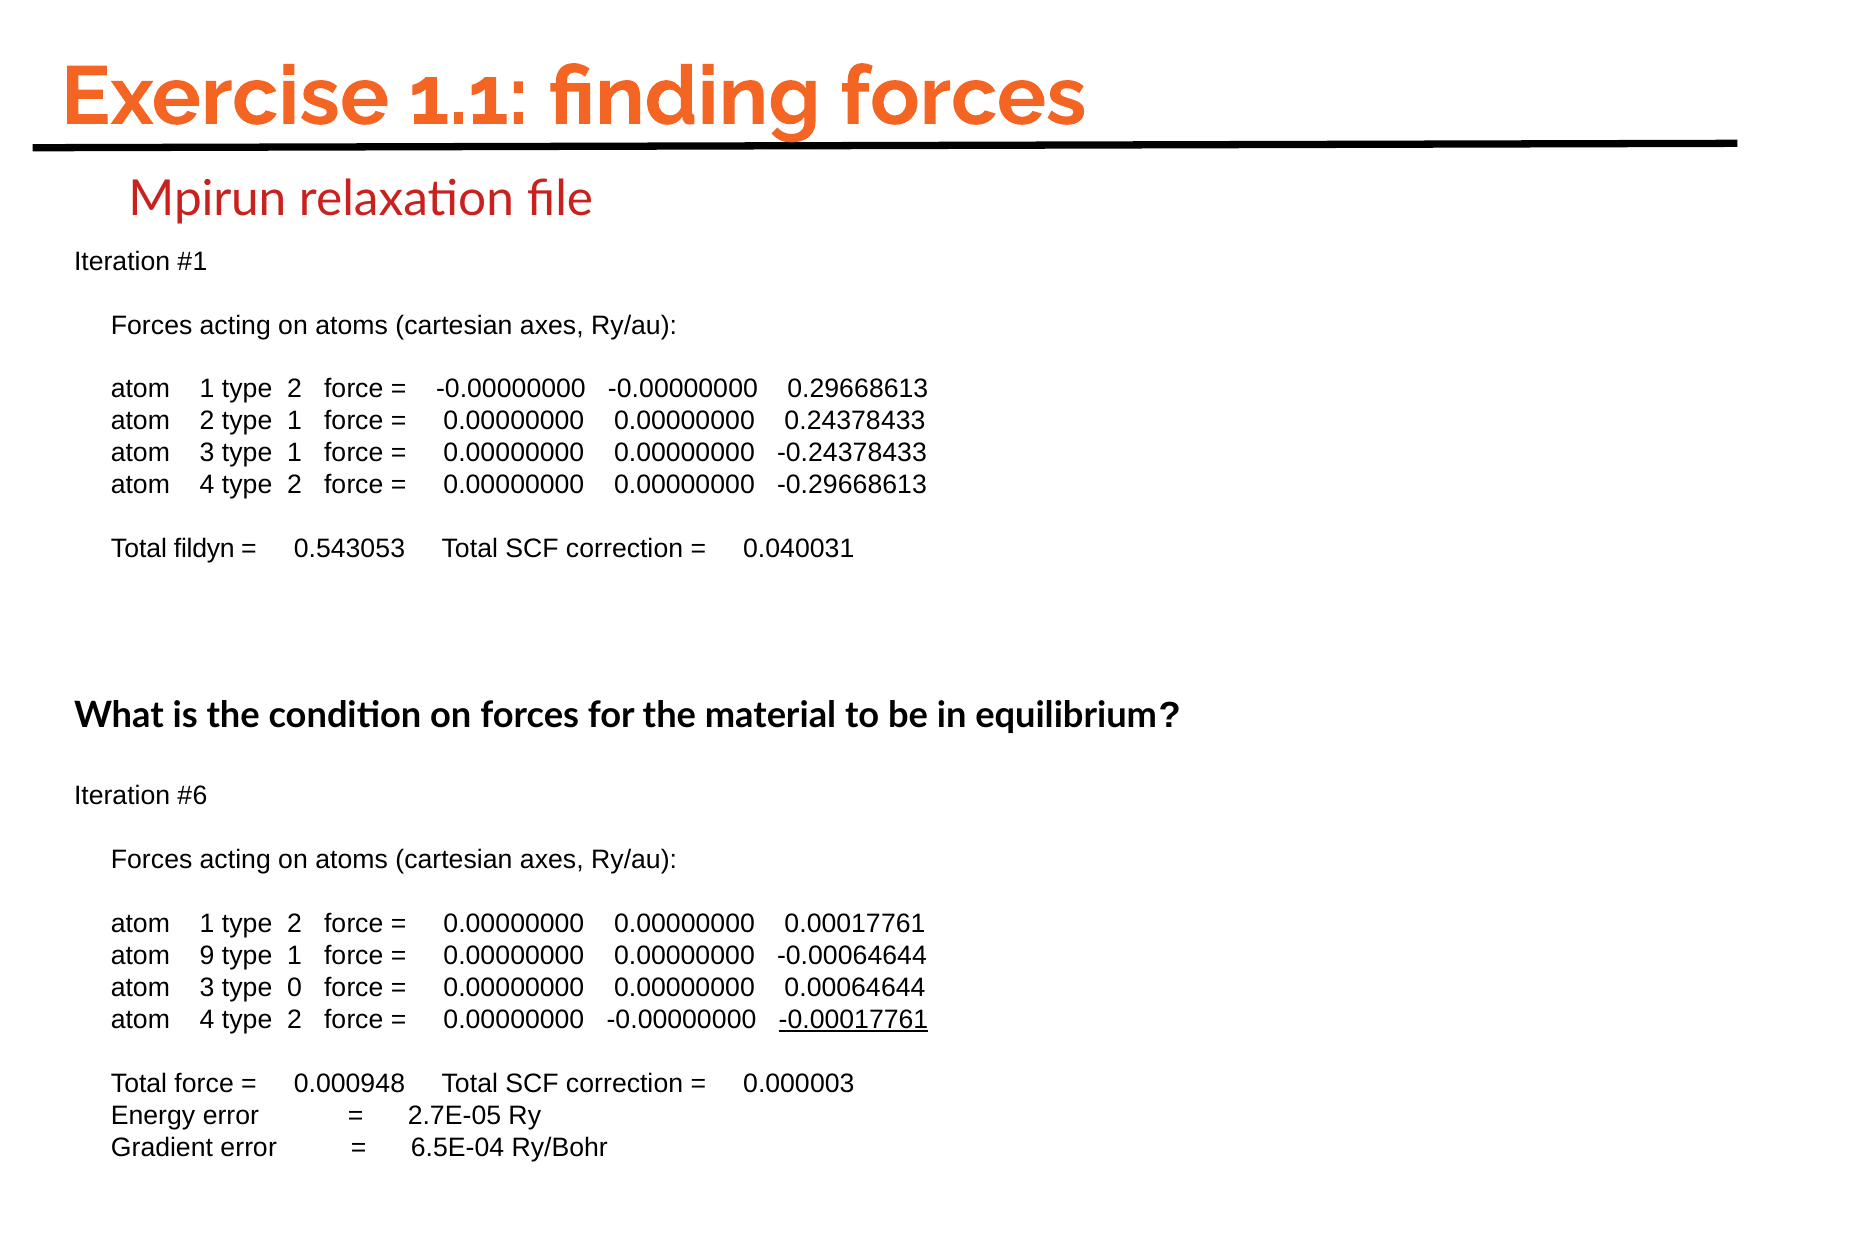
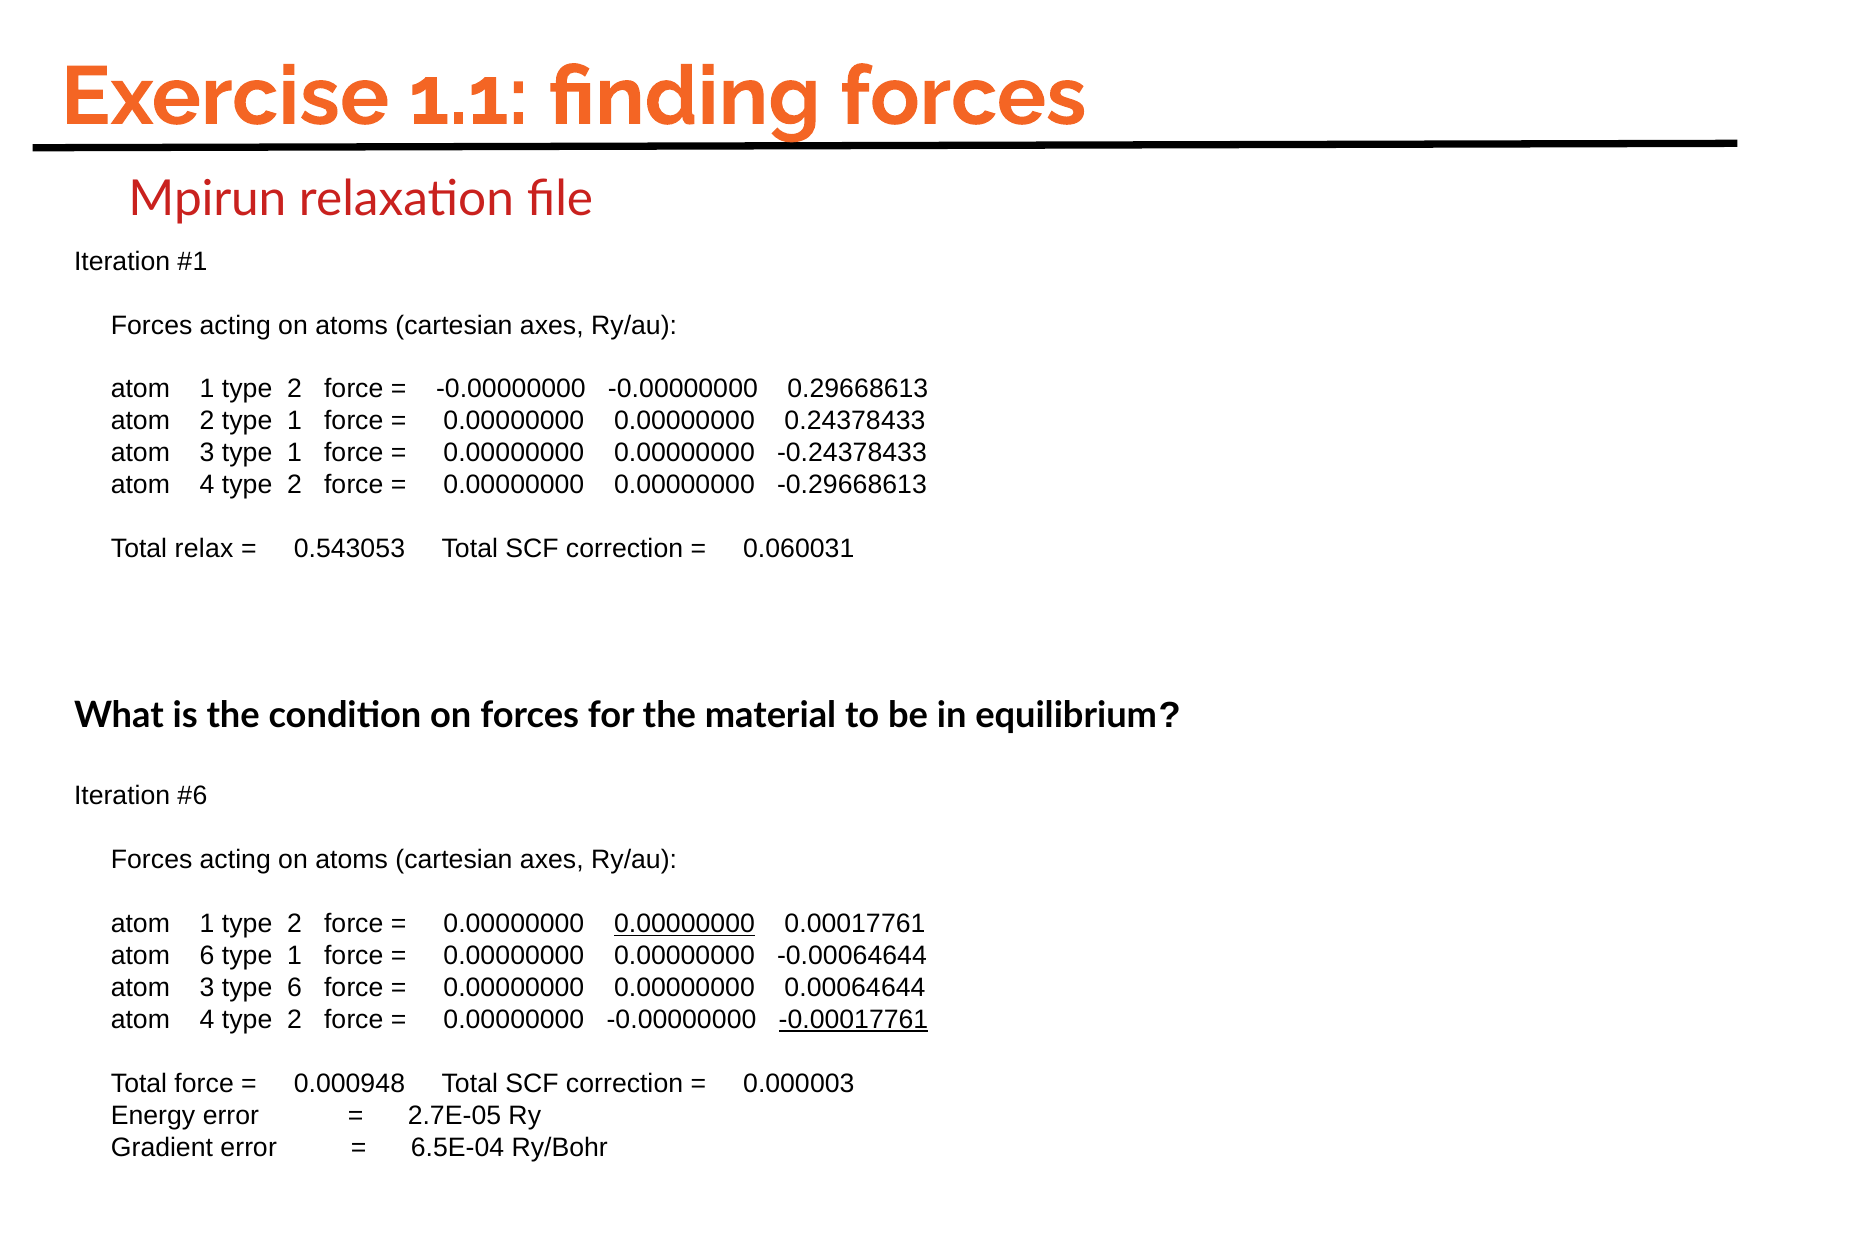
fildyn: fildyn -> relax (204, 549)
0.040031: 0.040031 -> 0.060031 (799, 549)
0.00000000 underline: none -> present (684, 924)
atom 9: 9 -> 6 (207, 956)
type 0: 0 -> 6 (295, 988)
